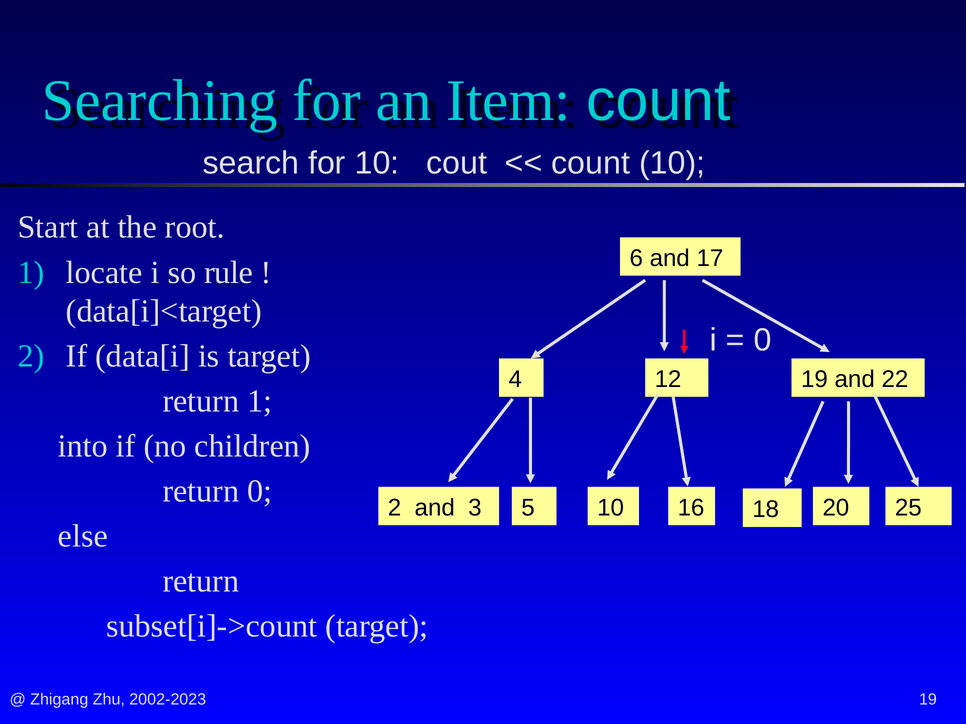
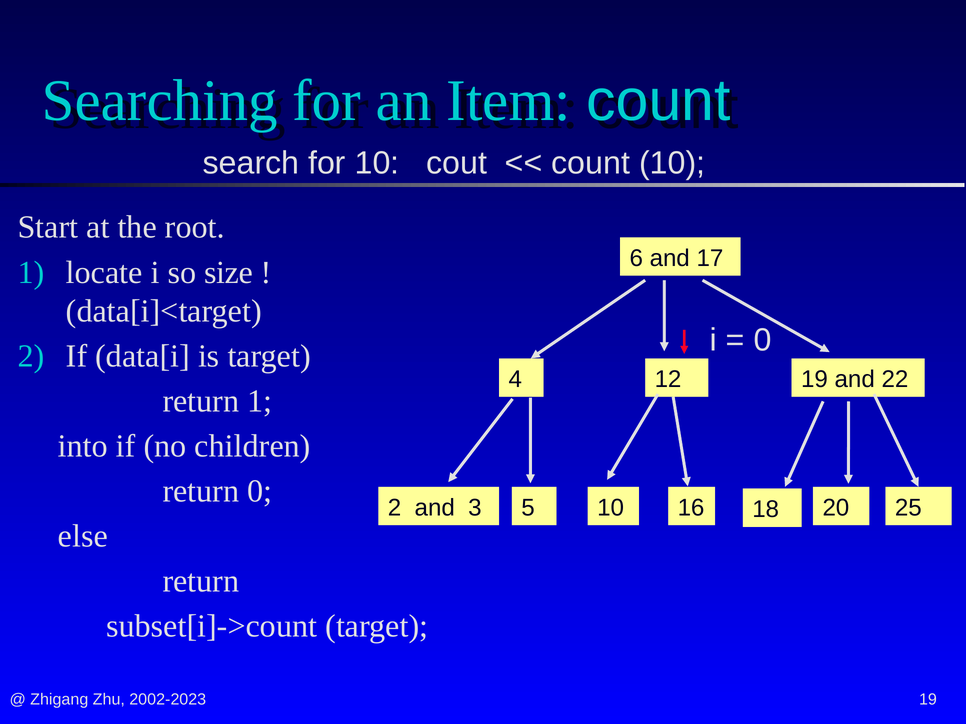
rule: rule -> size (229, 273)
